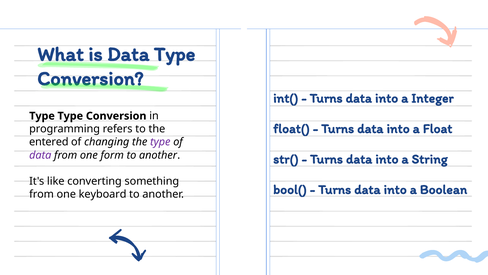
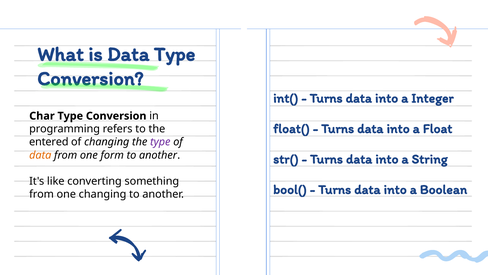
Type: Type -> Char (42, 116)
data colour: purple -> orange (40, 155)
one keyboard: keyboard -> changing (103, 194)
